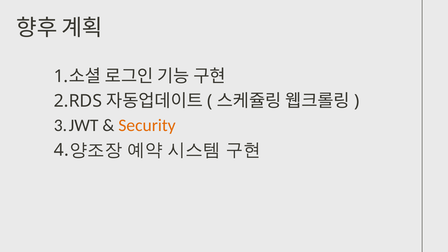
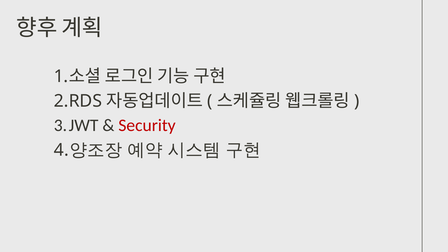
Security colour: orange -> red (147, 126)
